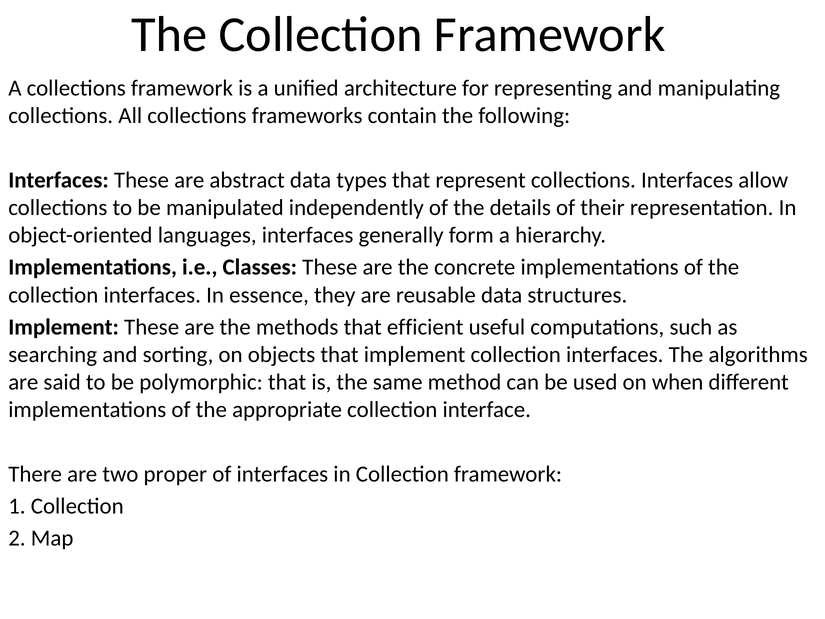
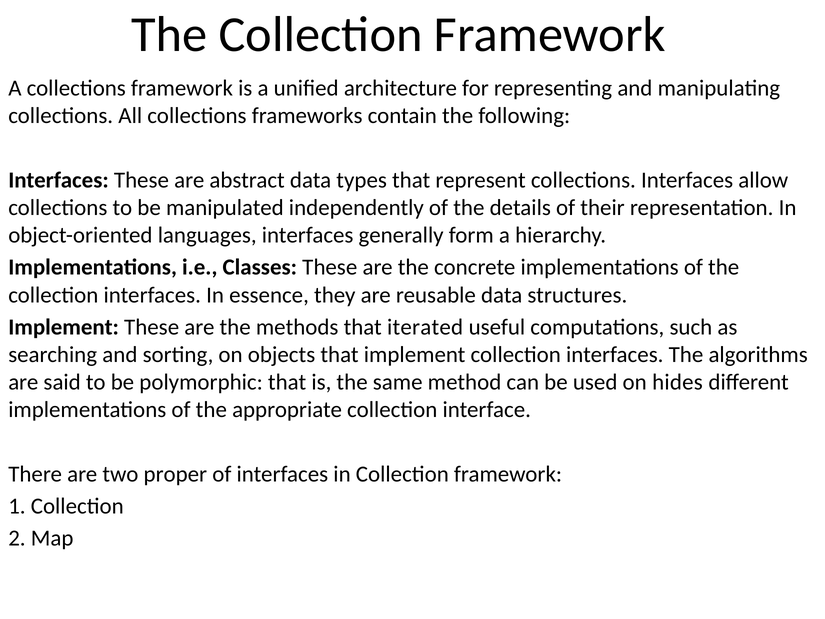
efficient: efficient -> iterated (425, 327)
when: when -> hides (677, 382)
